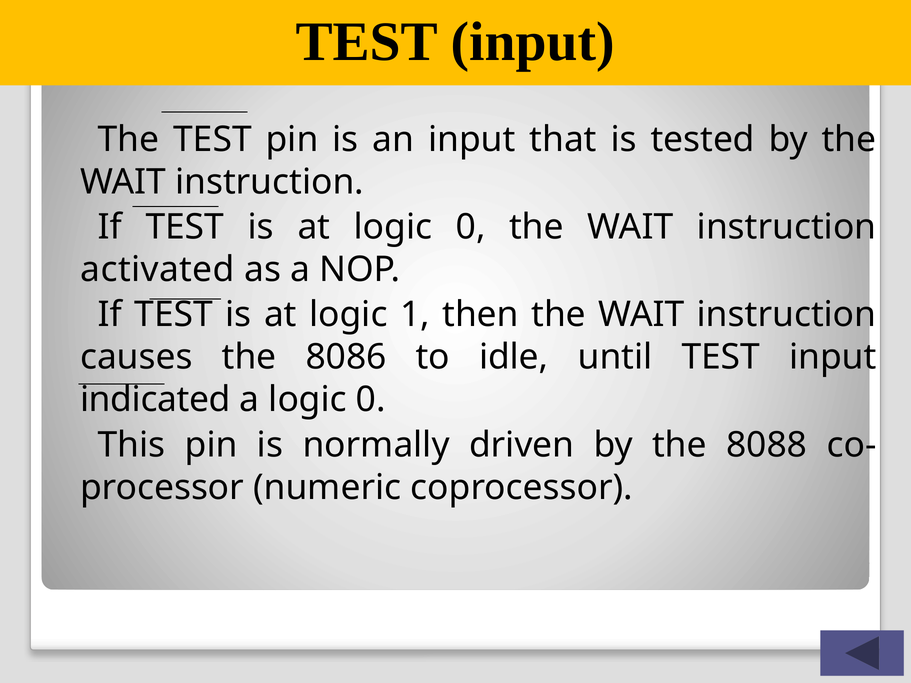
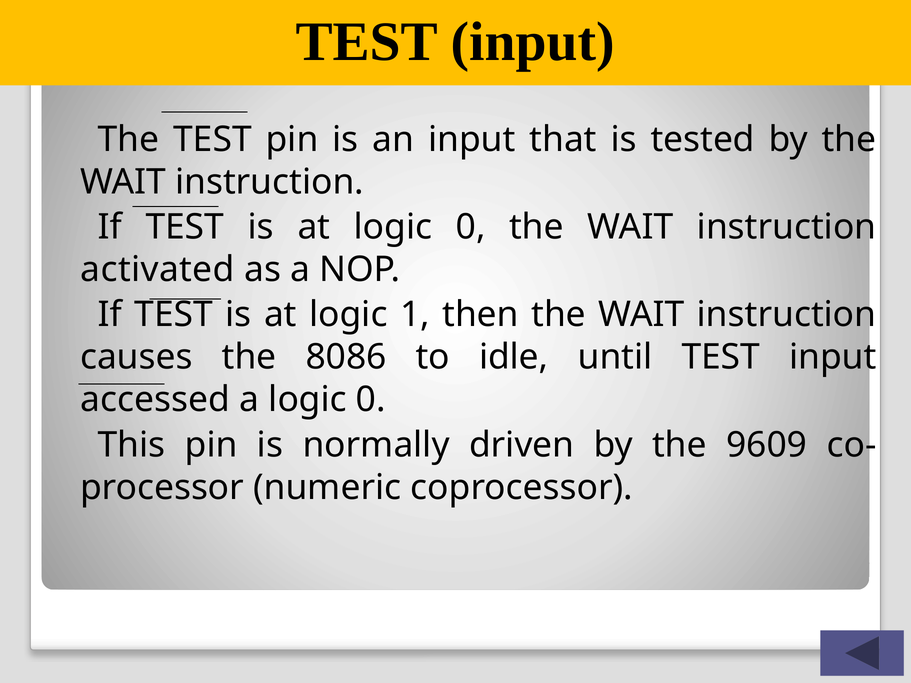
indicated: indicated -> accessed (155, 400)
8088: 8088 -> 9609 (767, 445)
